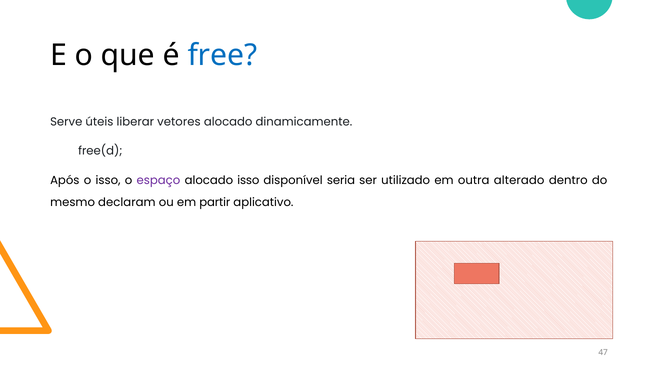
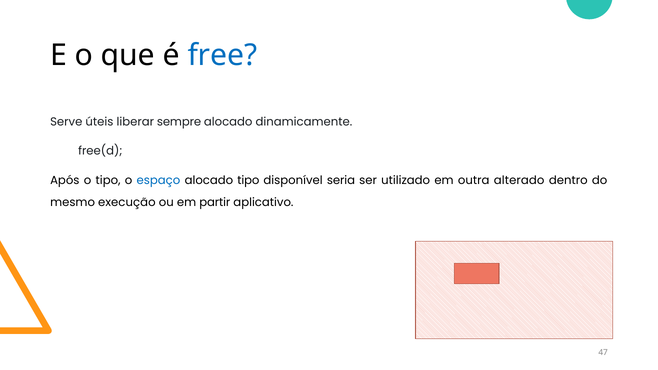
vetores: vetores -> sempre (179, 122)
o isso: isso -> tipo (108, 180)
espaço colour: purple -> blue (158, 180)
alocado isso: isso -> tipo (248, 180)
declaram: declaram -> execução (127, 203)
